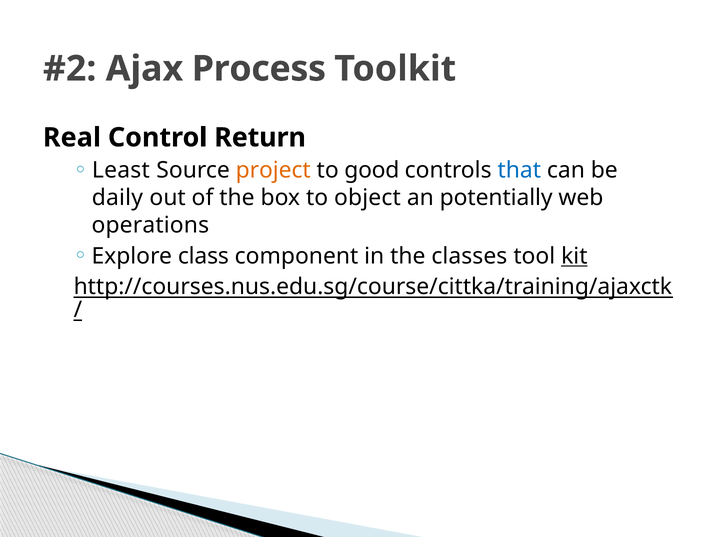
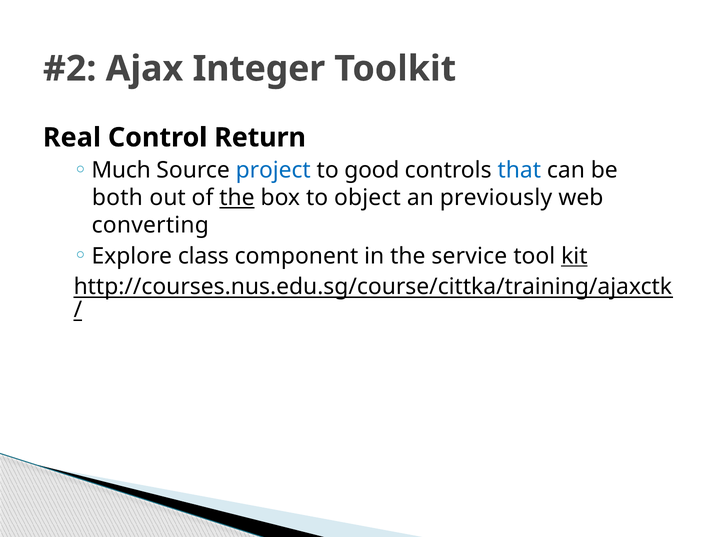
Process: Process -> Integer (259, 69)
Least: Least -> Much (121, 170)
project colour: orange -> blue (273, 170)
daily: daily -> both (117, 198)
the underline: none -> present (237, 198)
potentially: potentially -> previously (496, 198)
operations: operations -> converting (150, 225)
classes: classes -> service (469, 256)
